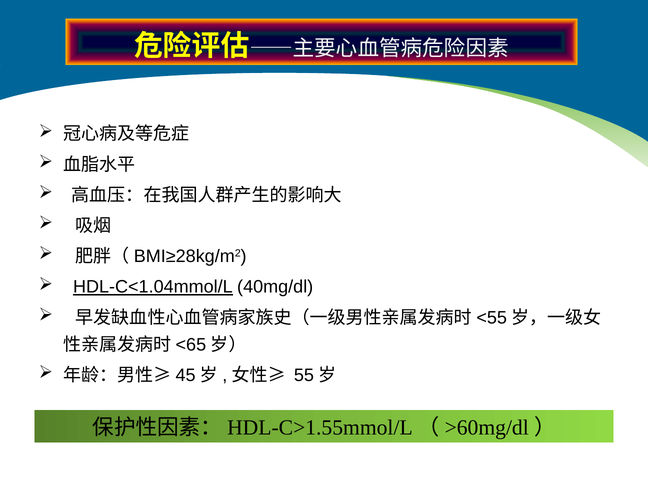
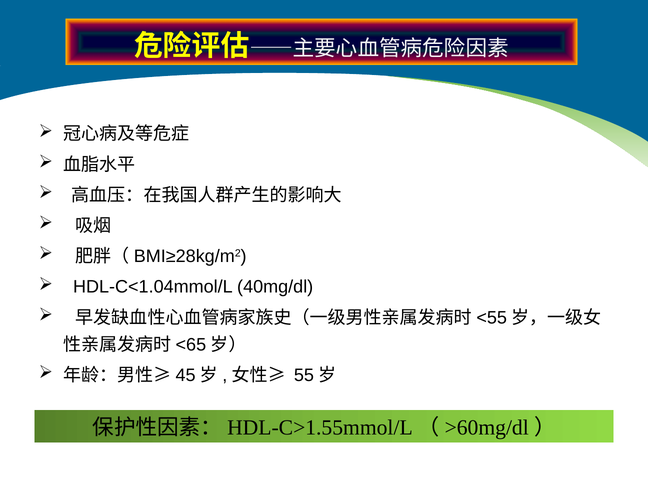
HDL-C<1.04mmol/L underline: present -> none (153, 287)
